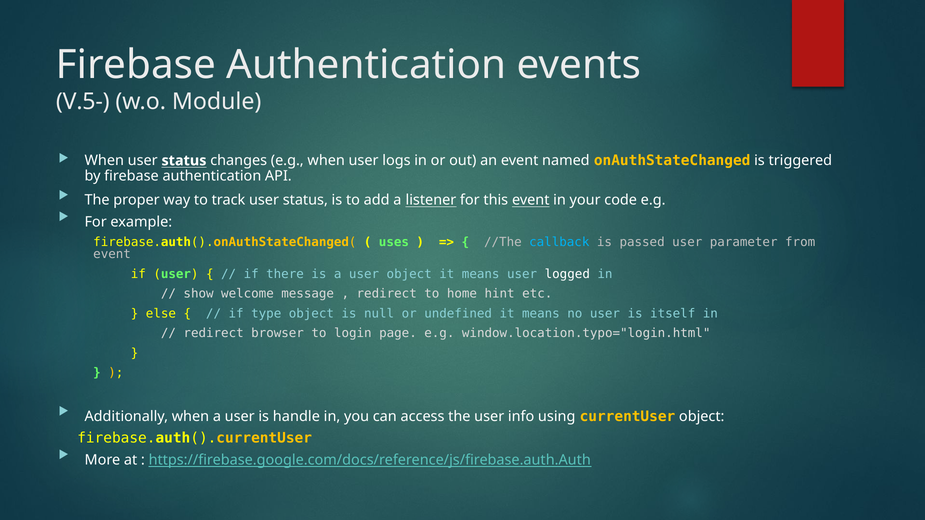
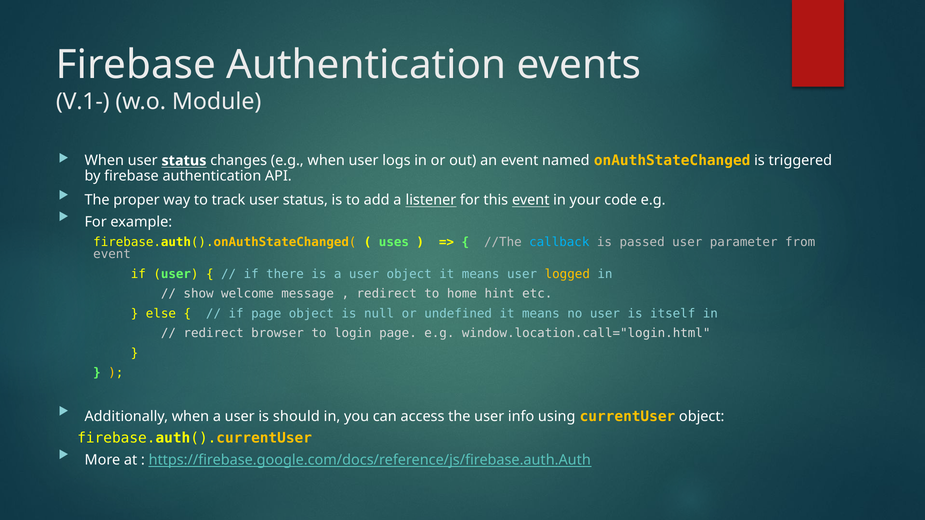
V.5-: V.5- -> V.1- (83, 102)
logged colour: white -> yellow (567, 274)
if type: type -> page (266, 314)
window.location.typo="login.html: window.location.typo="login.html -> window.location.call="login.html (586, 333)
handle: handle -> should (296, 417)
